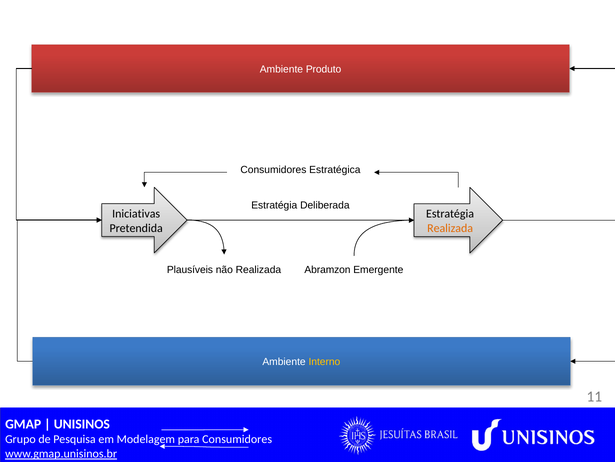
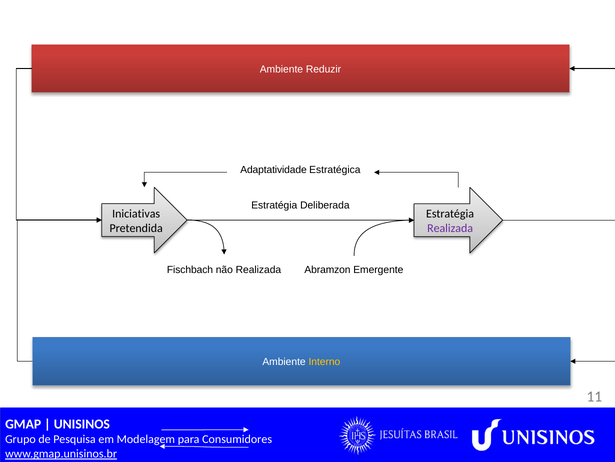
Produto: Produto -> Reduzir (324, 69)
Consumidores: Consumidores -> Adaptatividade (274, 170)
Realizada colour: orange -> purple (450, 228)
Plausíveis: Plausíveis -> Fischbach (190, 269)
